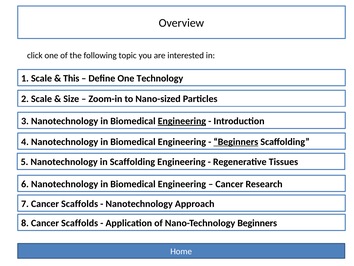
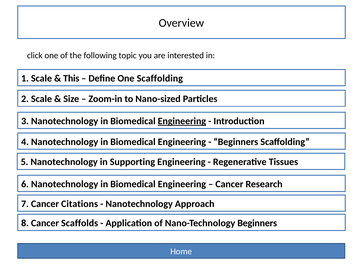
One Technology: Technology -> Scaffolding (160, 78)
Beginners underline: present -> none (236, 142)
in Scaffolding: Scaffolding -> Supporting (132, 162)
7 Cancer Scaffolds: Scaffolds -> Citations (80, 203)
